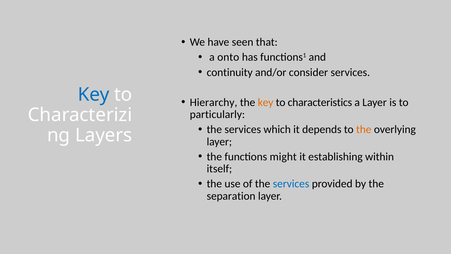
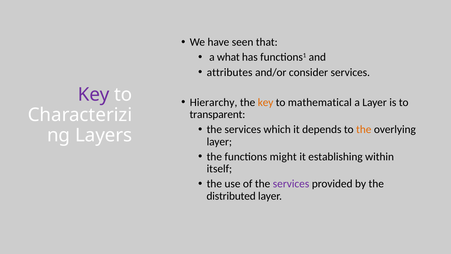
onto: onto -> what (228, 57)
continuity: continuity -> attributes (230, 72)
Key colour: blue -> purple (94, 94)
characteristics: characteristics -> mathematical (320, 102)
particularly: particularly -> transparent (217, 114)
services colour: blue -> purple (291, 184)
separation: separation -> distributed (231, 196)
